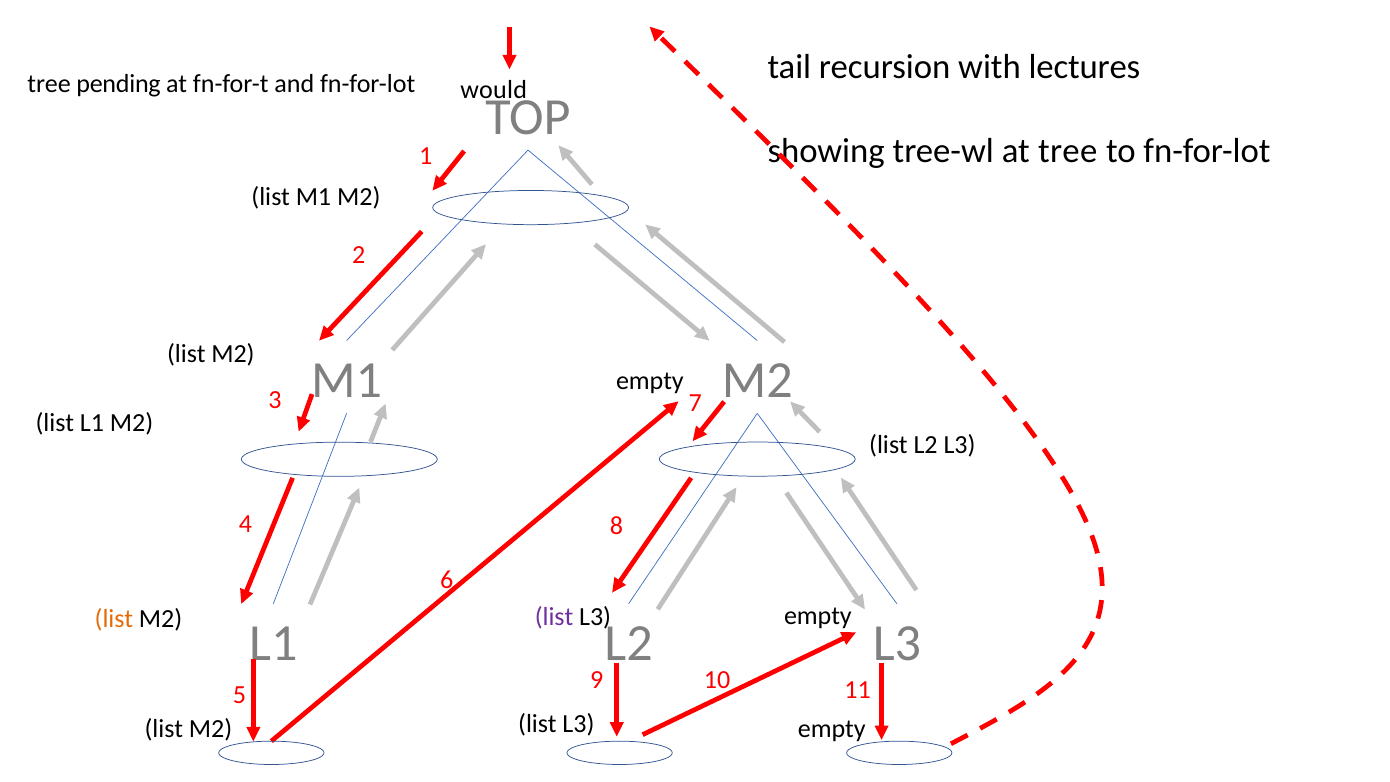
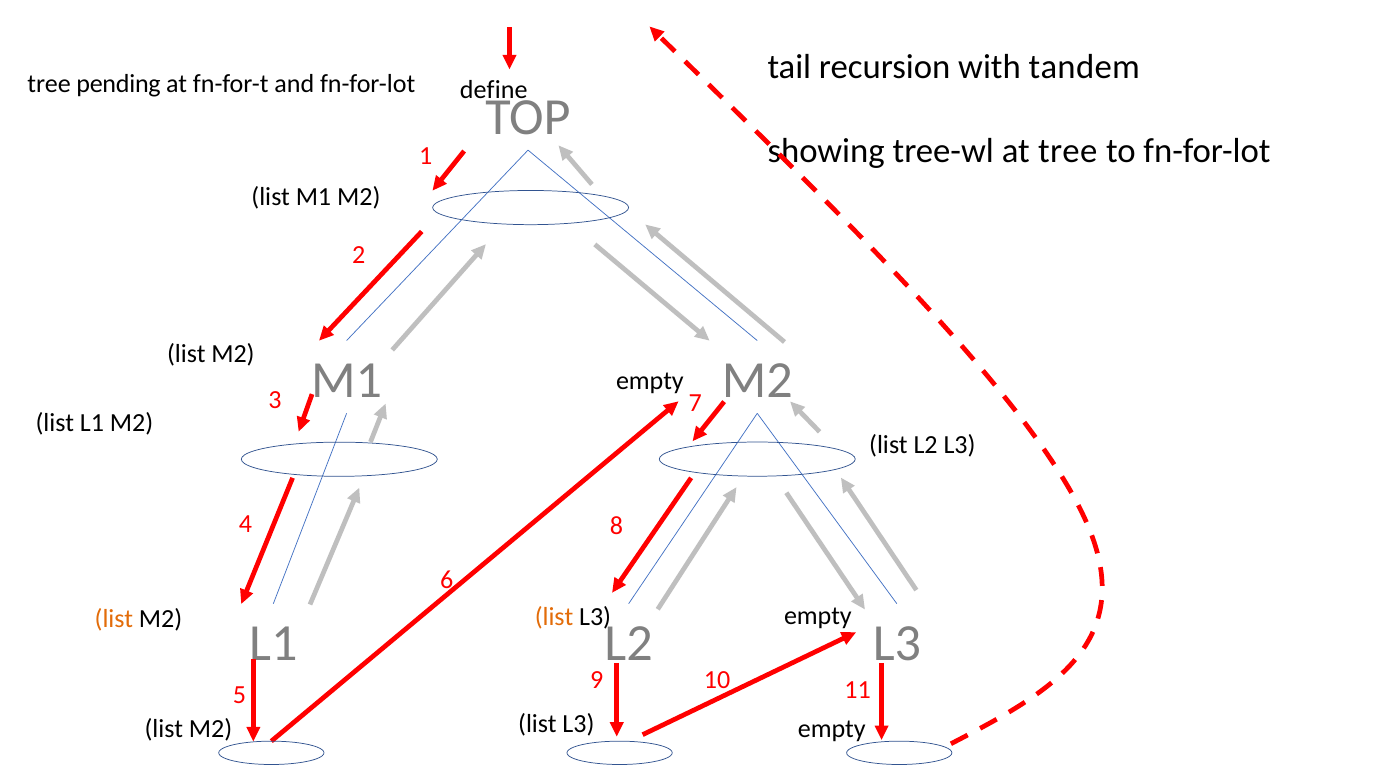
lectures: lectures -> tandem (1084, 67)
would: would -> define (494, 90)
list colour: purple -> orange (554, 617)
